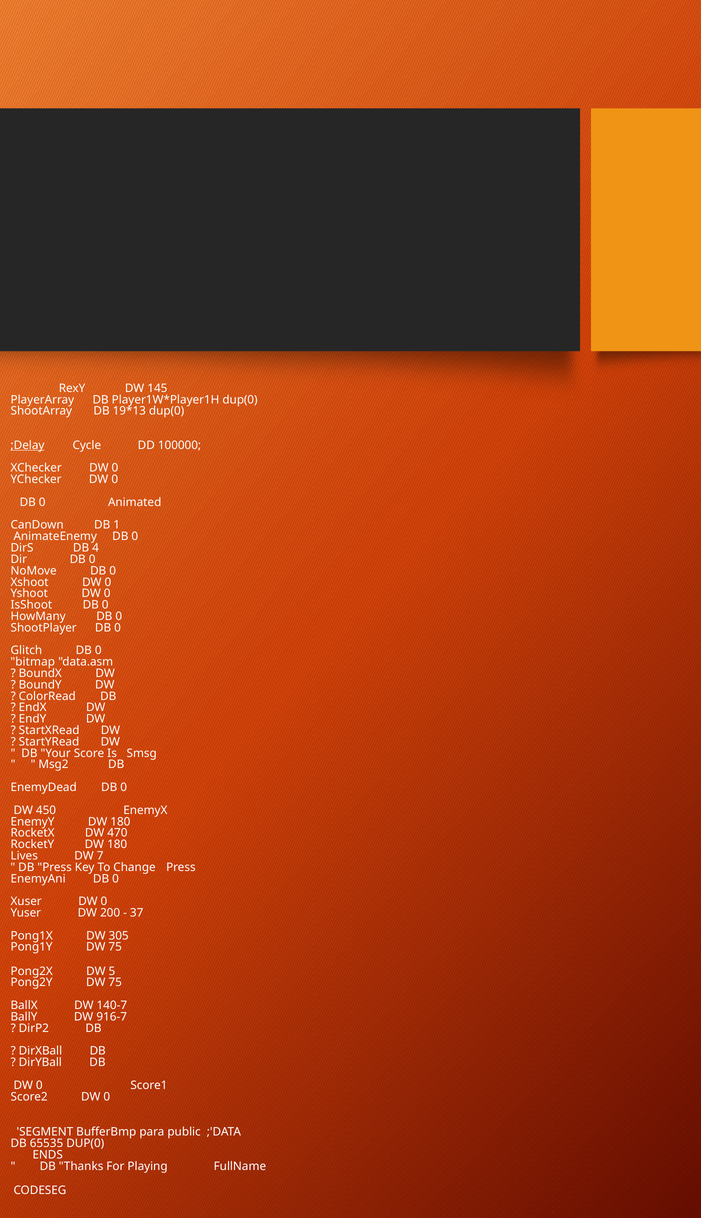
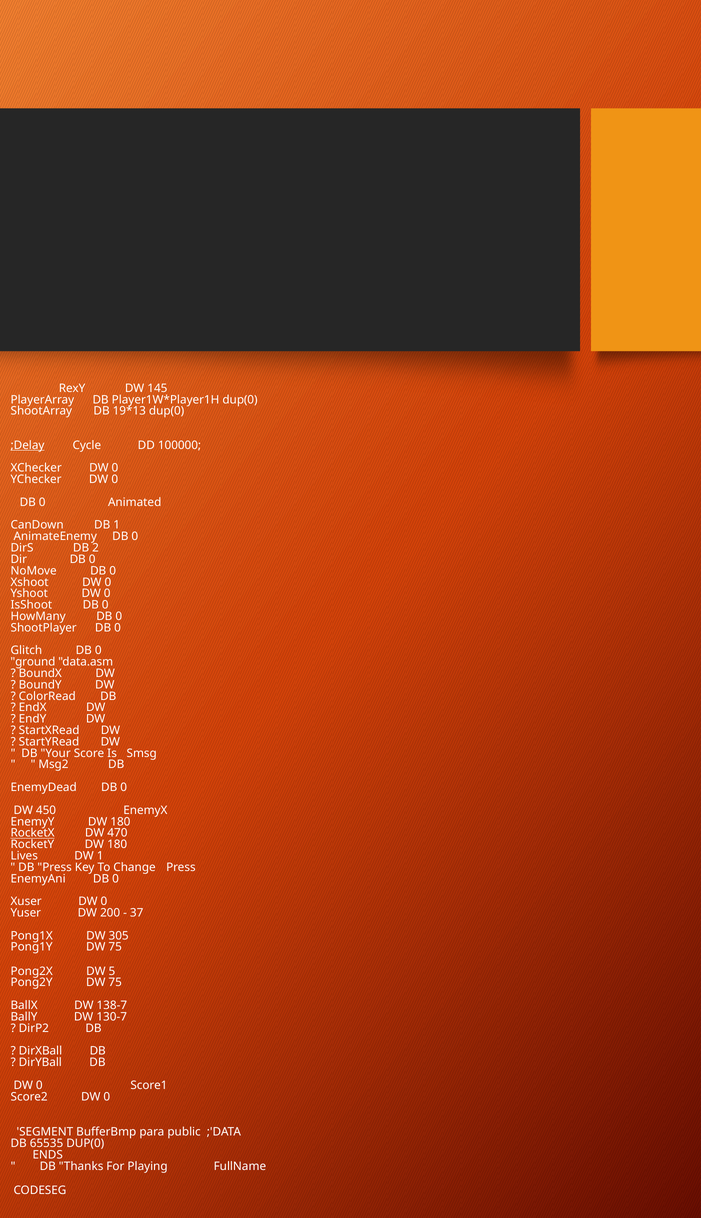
4: 4 -> 2 (96, 548)
bitmap: bitmap -> ground (35, 662)
RocketX underline: none -> present (33, 833)
DW 7: 7 -> 1 (100, 855)
140-7: 140-7 -> 138-7 (112, 1005)
916-7: 916-7 -> 130-7 (112, 1016)
